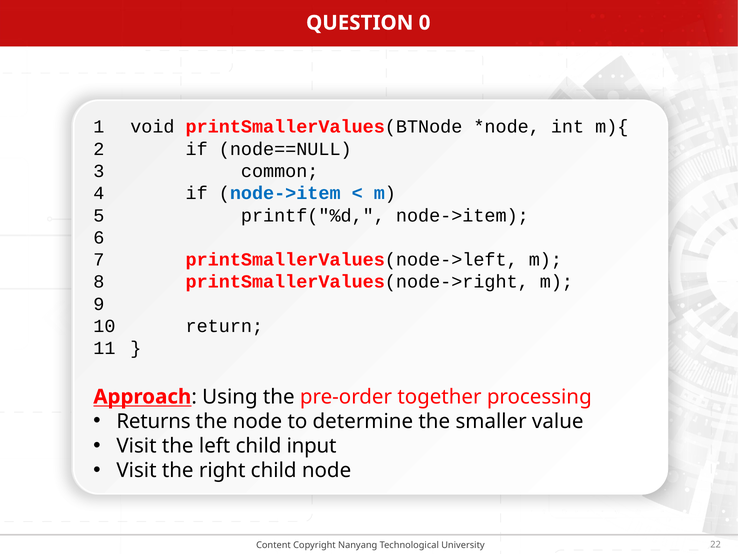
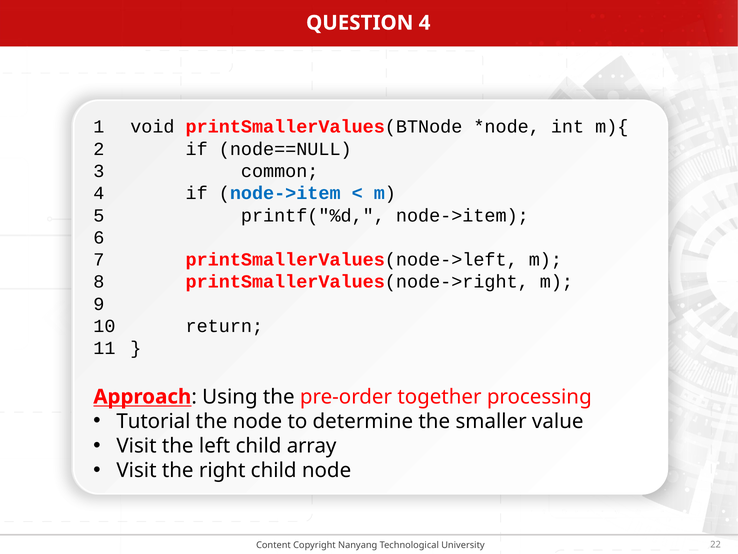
QUESTION 0: 0 -> 4 (425, 23)
Returns: Returns -> Tutorial (153, 421)
input: input -> array (312, 446)
